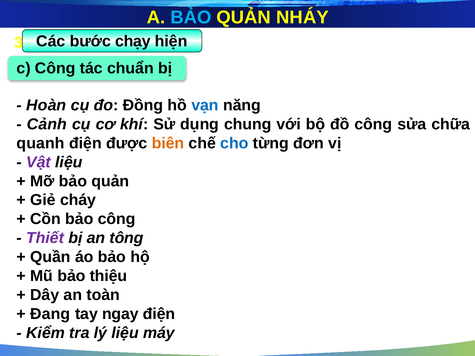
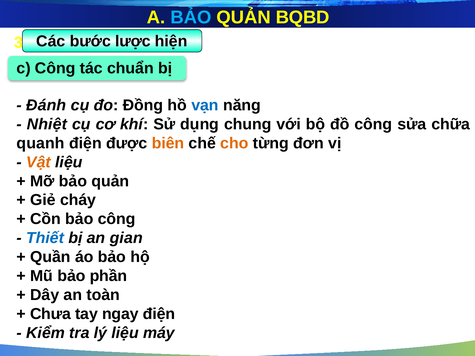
NHÁY: NHÁY -> BQBD (303, 17)
chạy: chạy -> lược (133, 41)
Hoàn: Hoàn -> Đánh (46, 105)
Cảnh: Cảnh -> Nhiệt (47, 124)
cho colour: blue -> orange (234, 143)
Vật colour: purple -> orange (39, 162)
Thiết colour: purple -> blue (45, 238)
tông: tông -> gian (126, 238)
thiệu: thiệu -> phần (108, 276)
Đang: Đang -> Chưa (50, 314)
